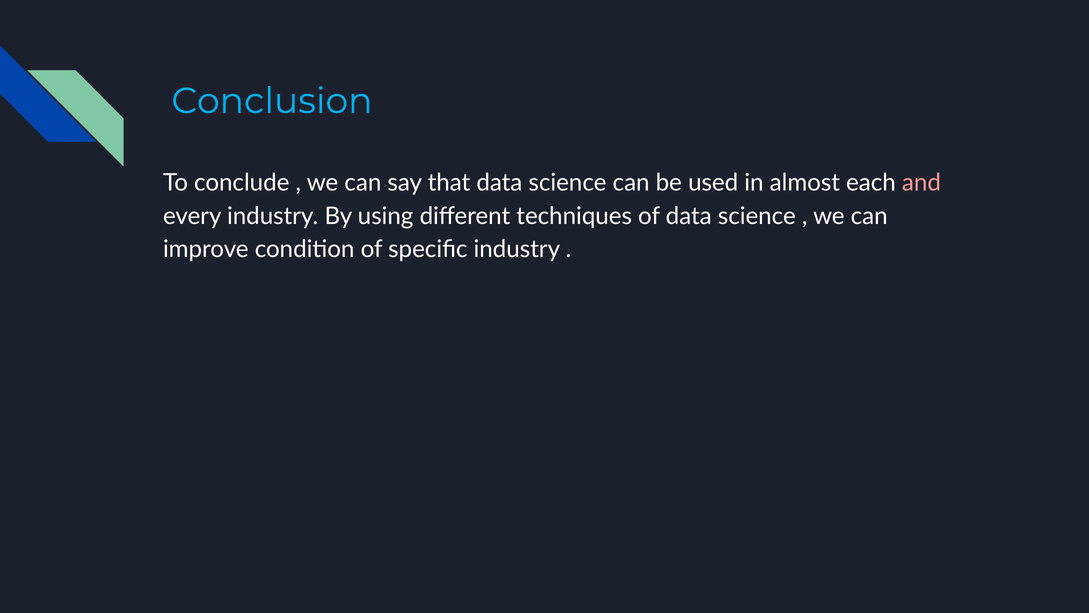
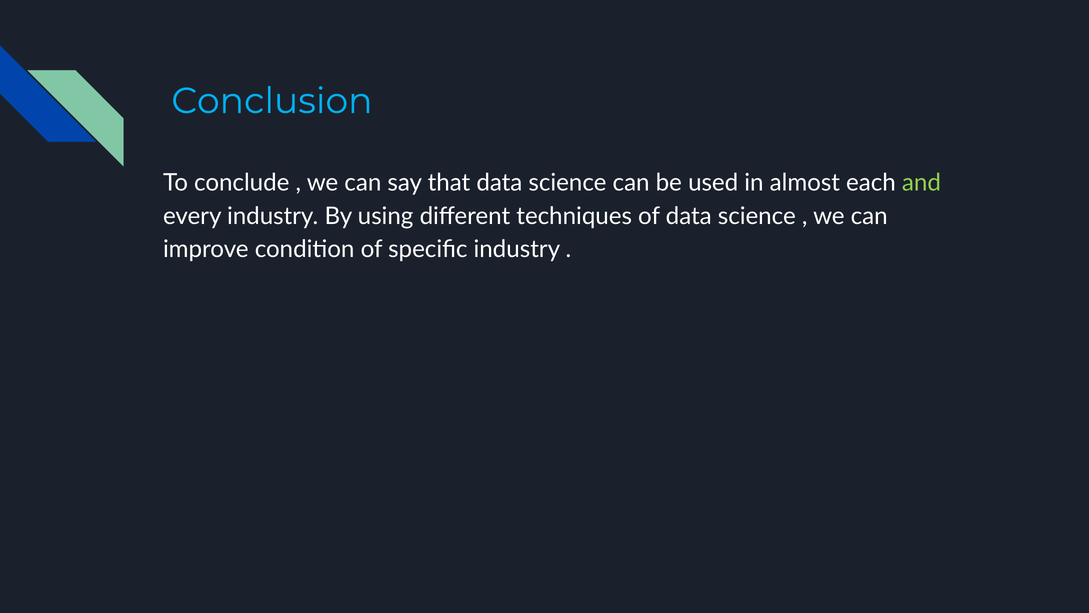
and colour: pink -> light green (921, 183)
